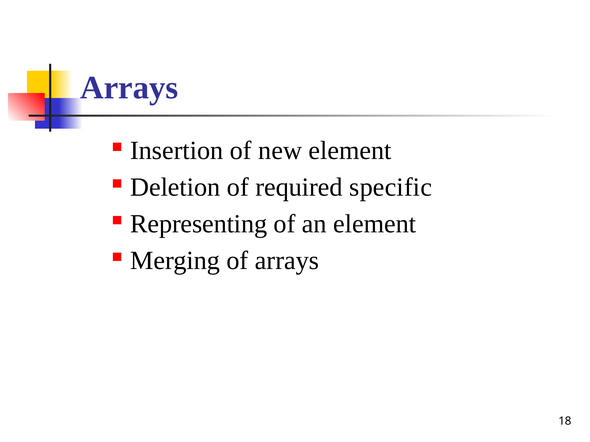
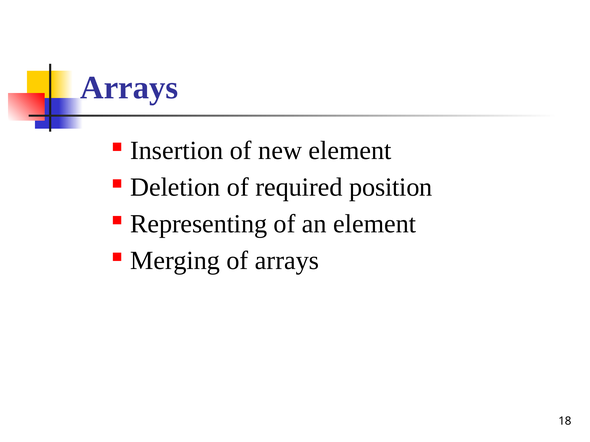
specific: specific -> position (391, 187)
